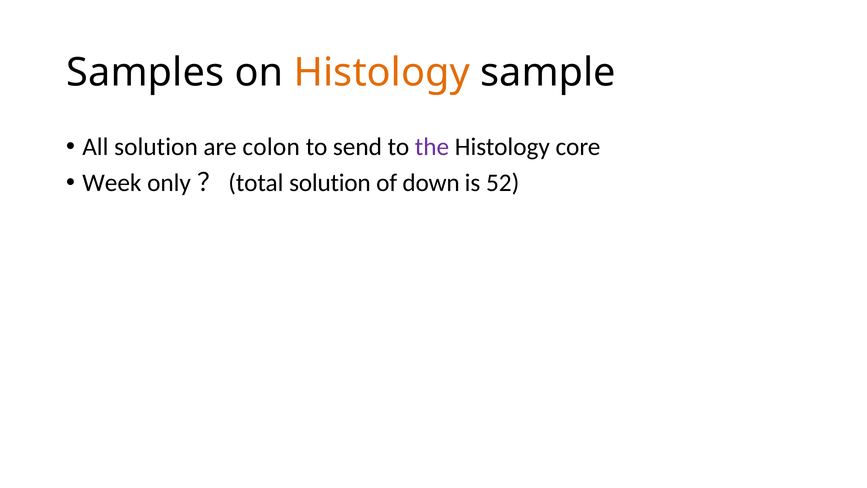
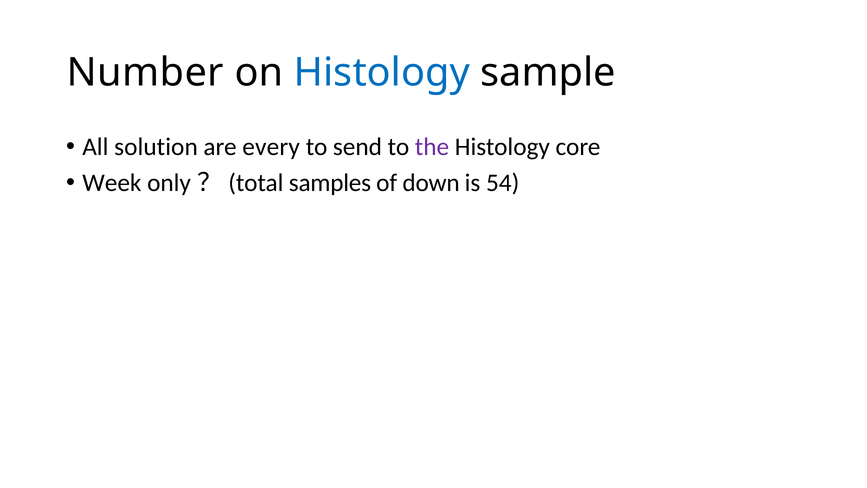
Samples: Samples -> Number (145, 73)
Histology colour: orange -> blue (382, 73)
colon: colon -> every (271, 147)
only？(total solution: solution -> samples (330, 183)
52: 52 -> 54 (503, 183)
